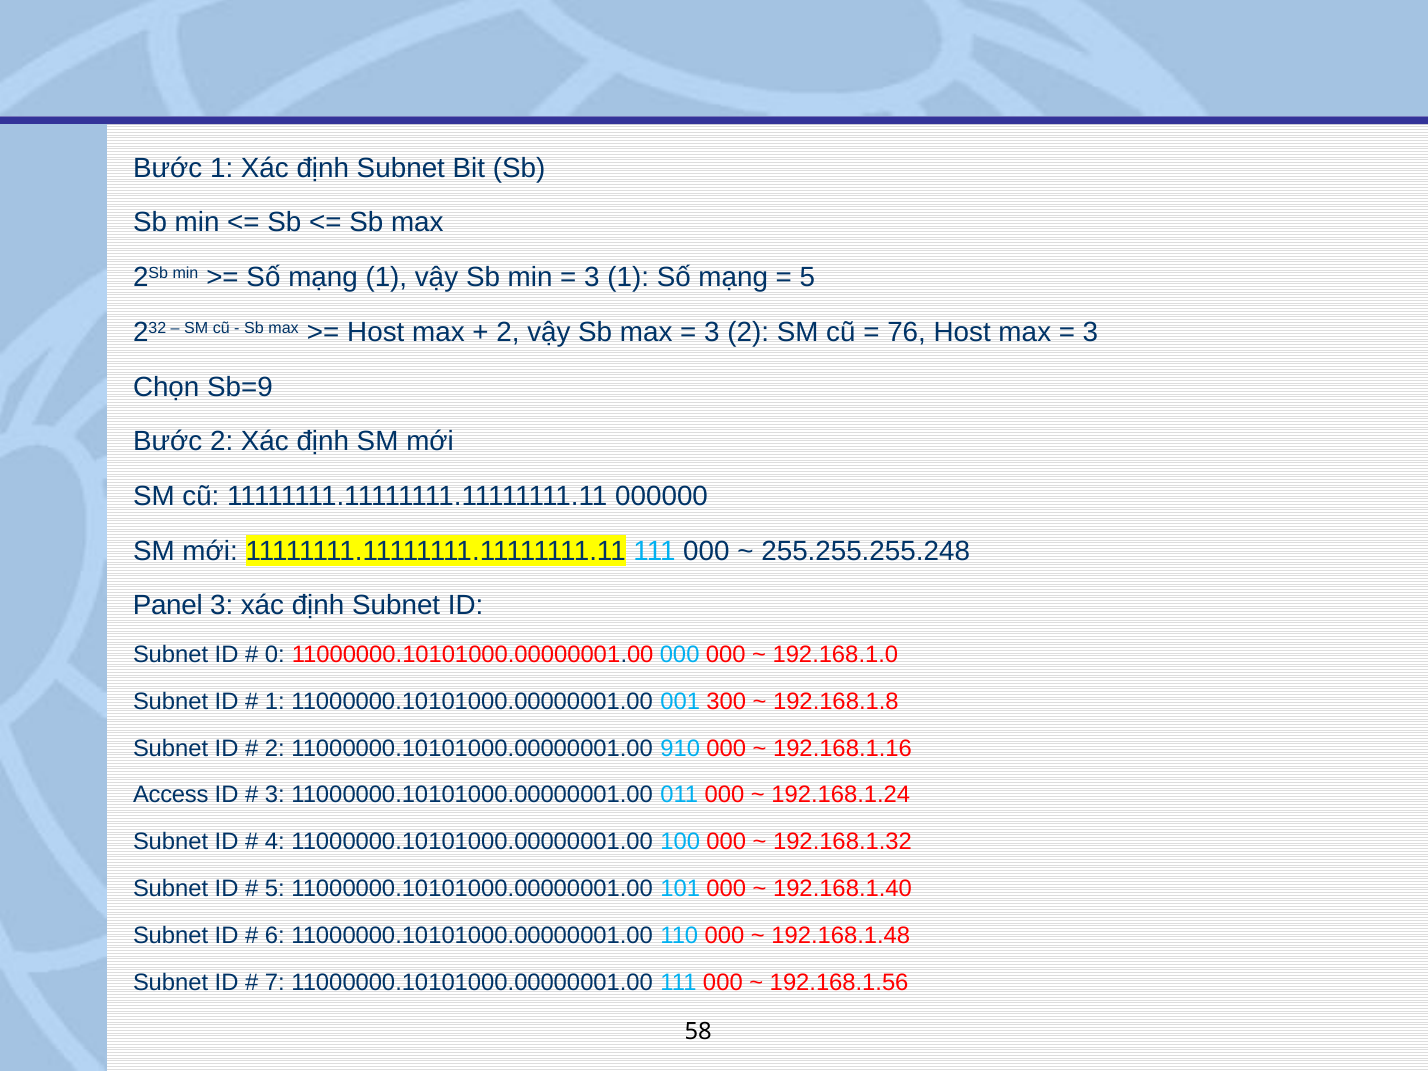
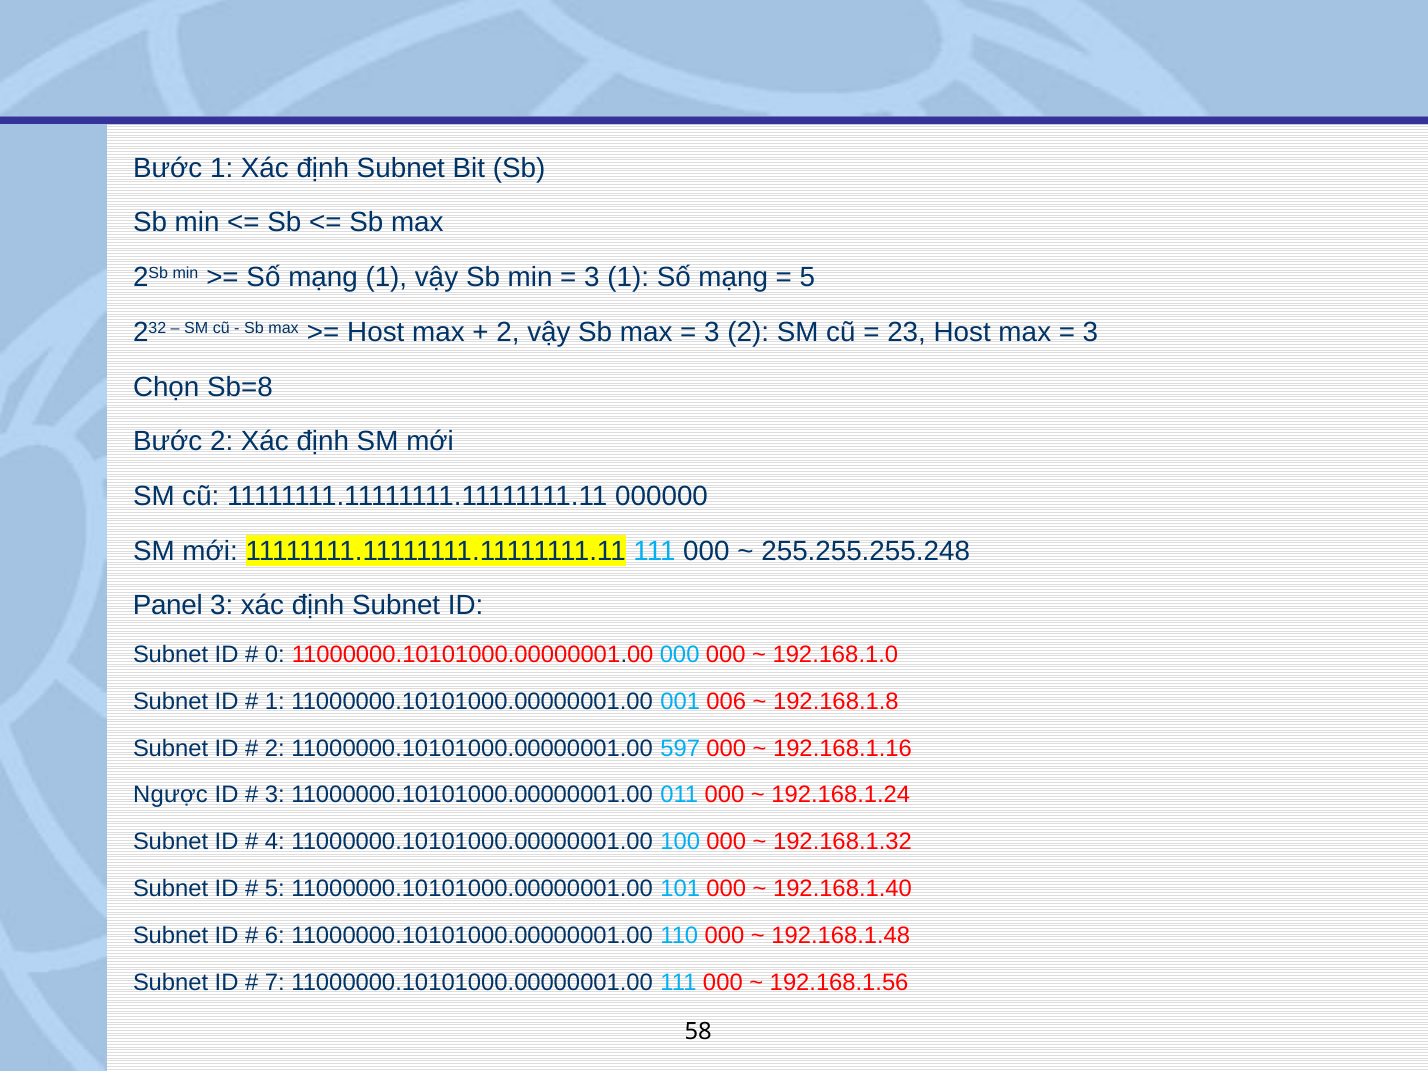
76: 76 -> 23 (907, 332)
Sb=9: Sb=9 -> Sb=8 (240, 387)
300: 300 -> 006 (726, 701)
910: 910 -> 597 (680, 748)
Access: Access -> Ngược (171, 795)
